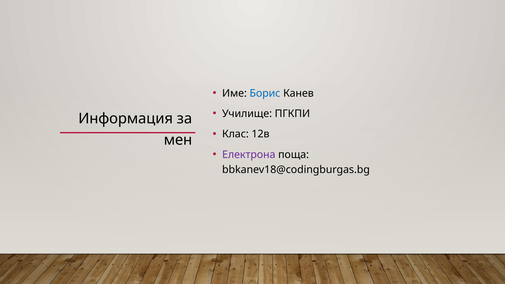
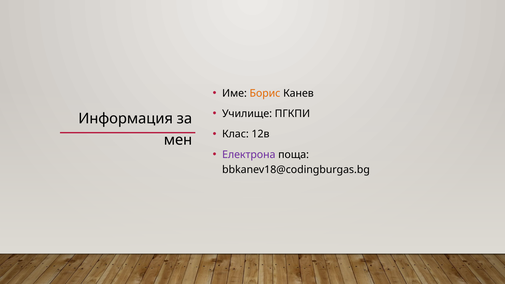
Борис colour: blue -> orange (265, 93)
